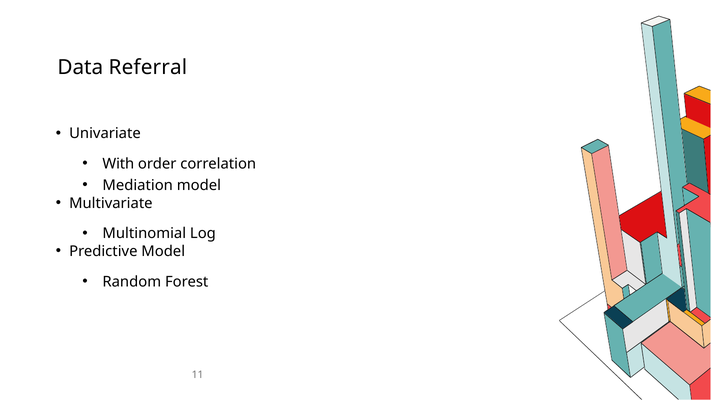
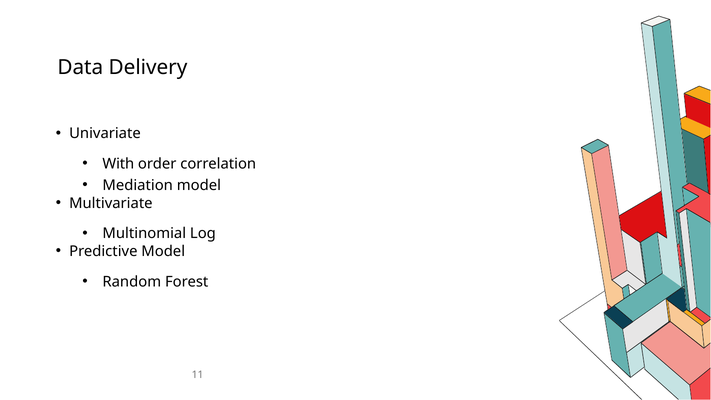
Referral: Referral -> Delivery (148, 68)
